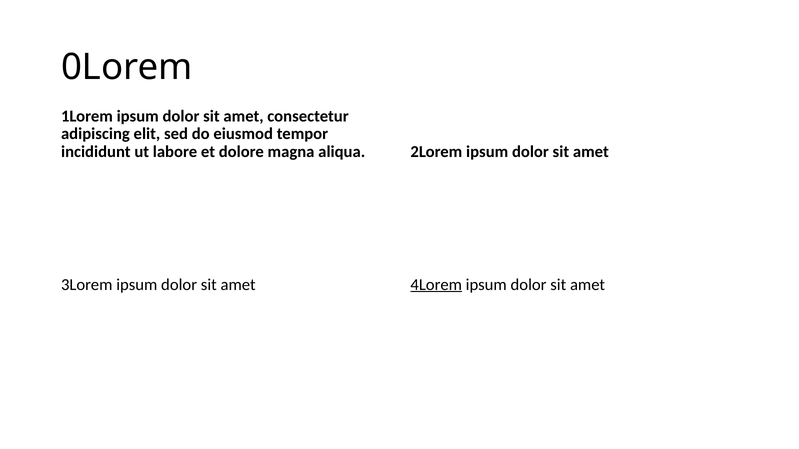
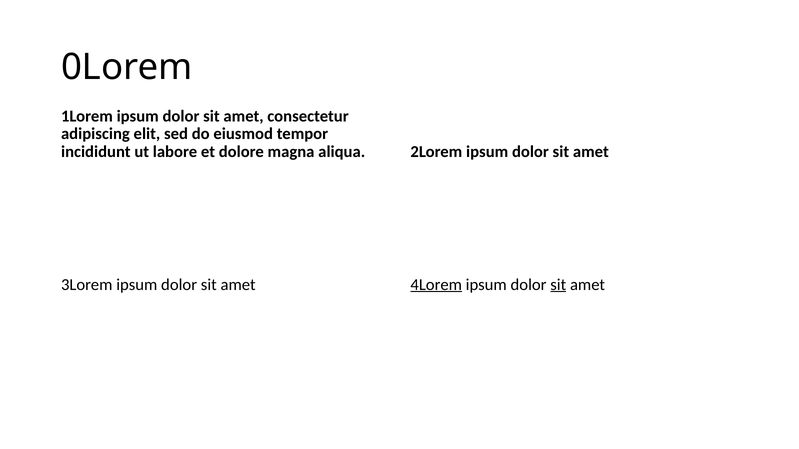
sit underline: none -> present (558, 285)
